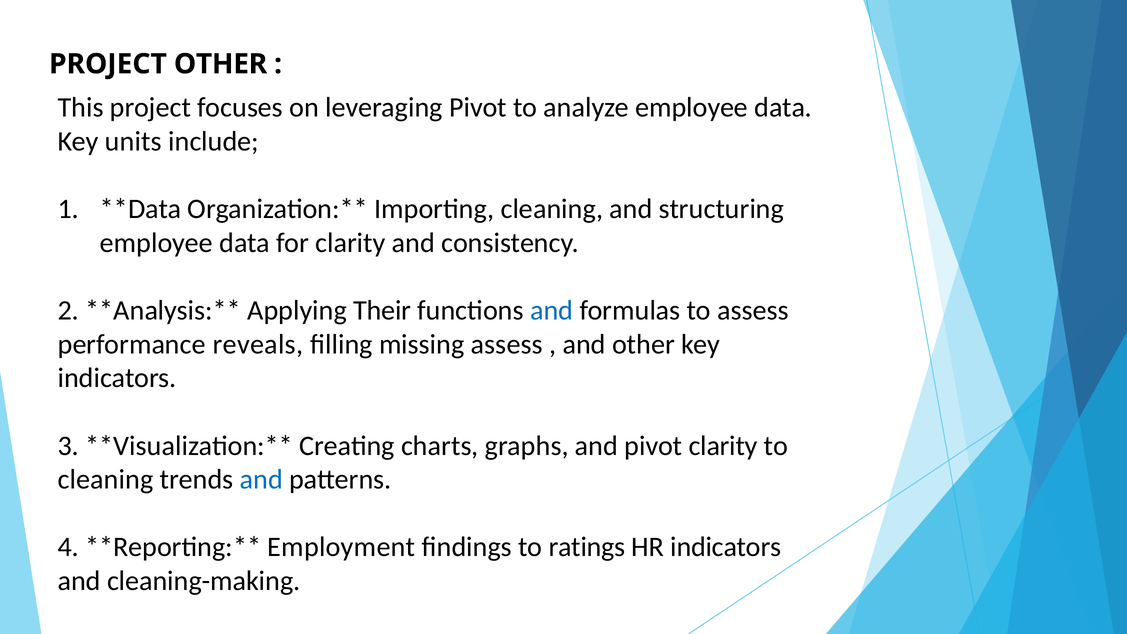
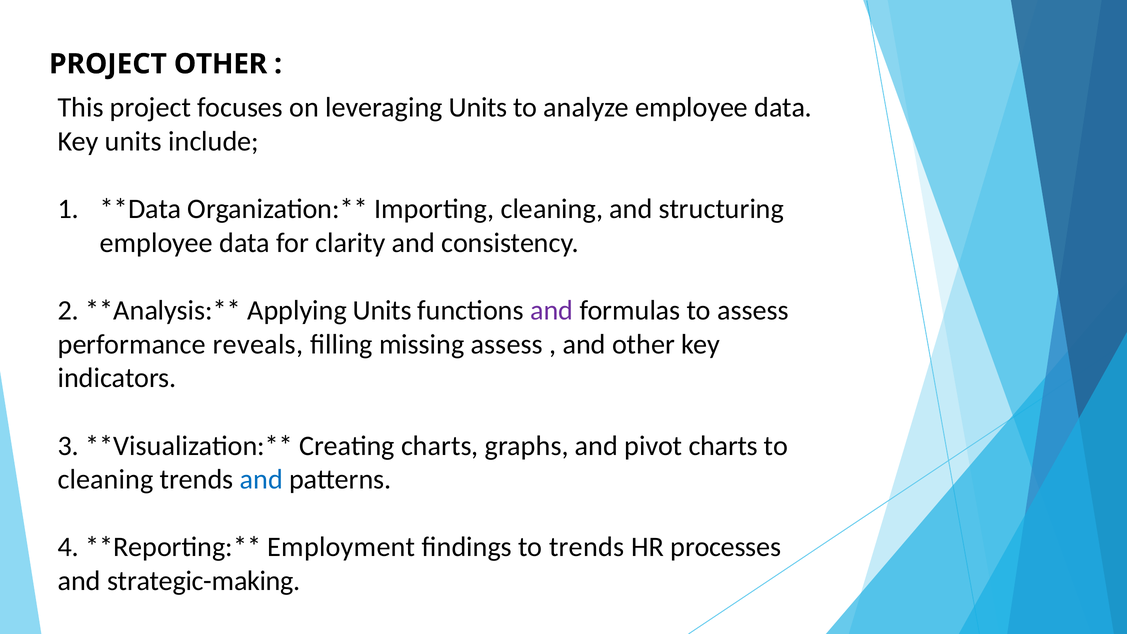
leveraging Pivot: Pivot -> Units (478, 108)
Applying Their: Their -> Units (382, 310)
and colour: blue -> purple (552, 310)
pivot clarity: clarity -> charts (723, 446)
to ratings: ratings -> trends (587, 547)
HR indicators: indicators -> processes (726, 547)
cleaning-making: cleaning-making -> strategic-making (204, 581)
